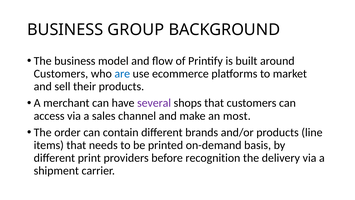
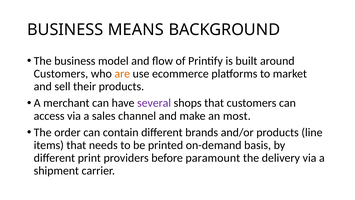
GROUP: GROUP -> MEANS (136, 30)
are colour: blue -> orange (122, 74)
recognition: recognition -> paramount (213, 158)
